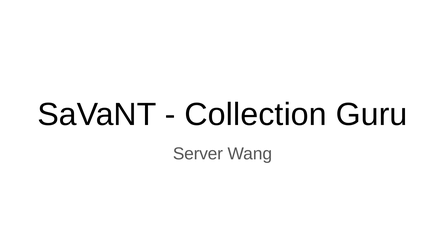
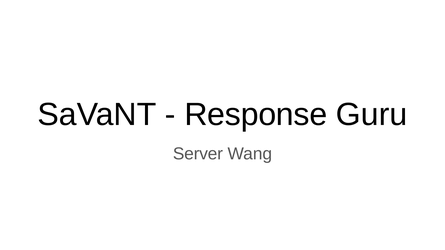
Collection: Collection -> Response (256, 115)
